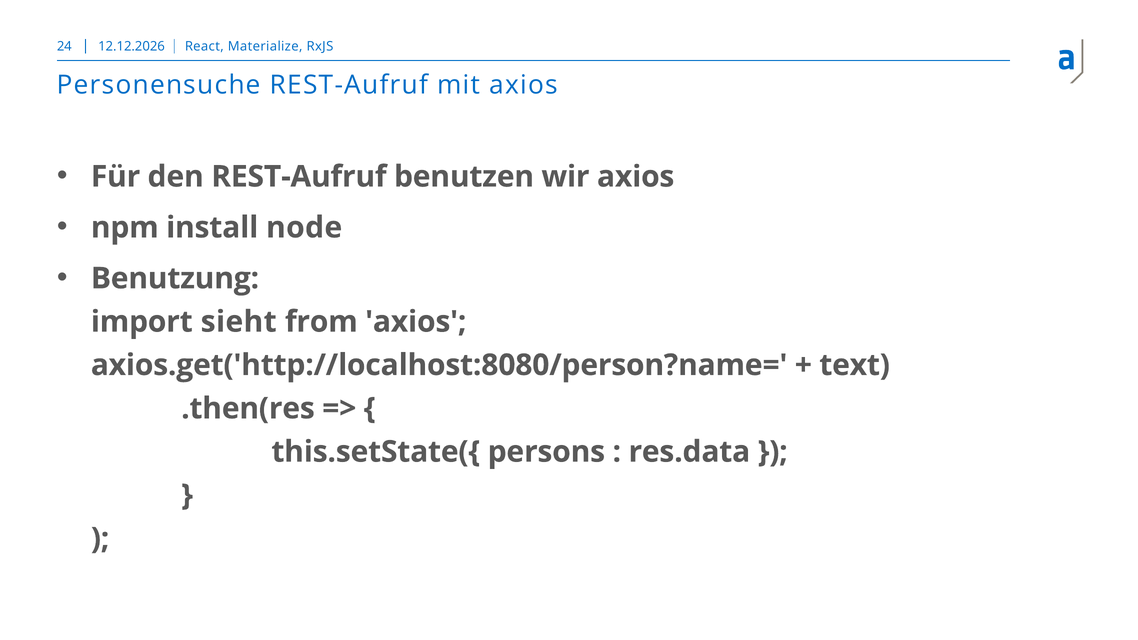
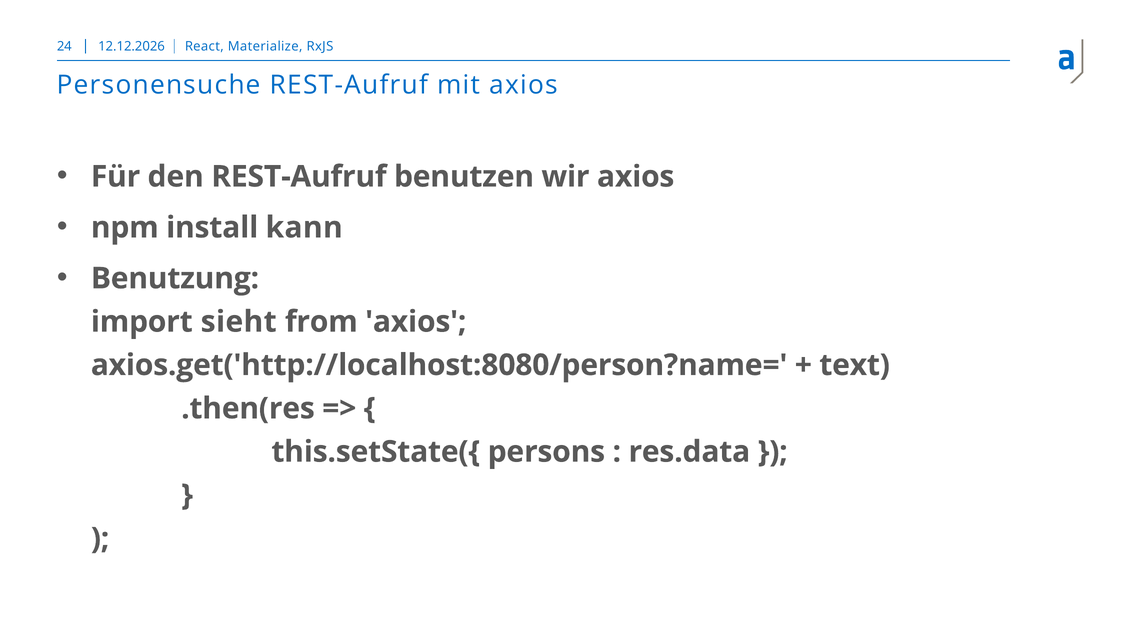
node: node -> kann (304, 228)
